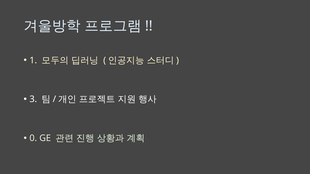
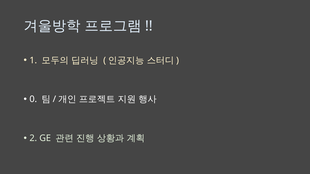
3: 3 -> 0 (33, 99)
0: 0 -> 2 (33, 138)
